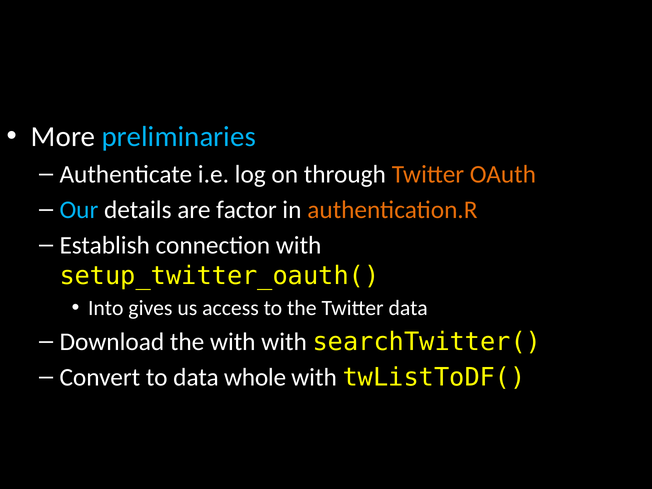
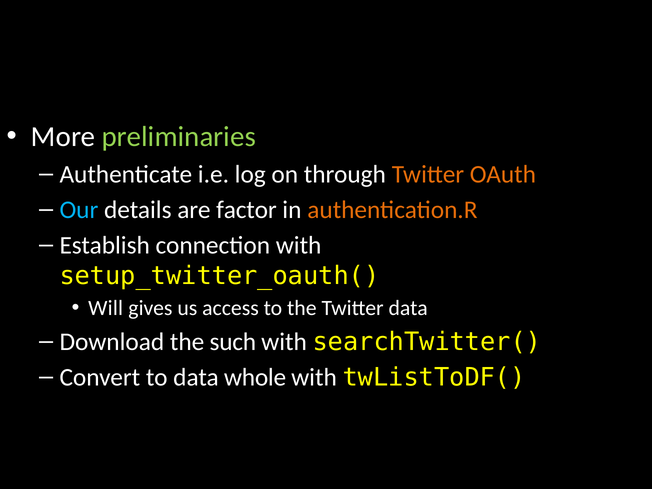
preliminaries colour: light blue -> light green (179, 137)
Into: Into -> Will (106, 308)
the with: with -> such (233, 342)
